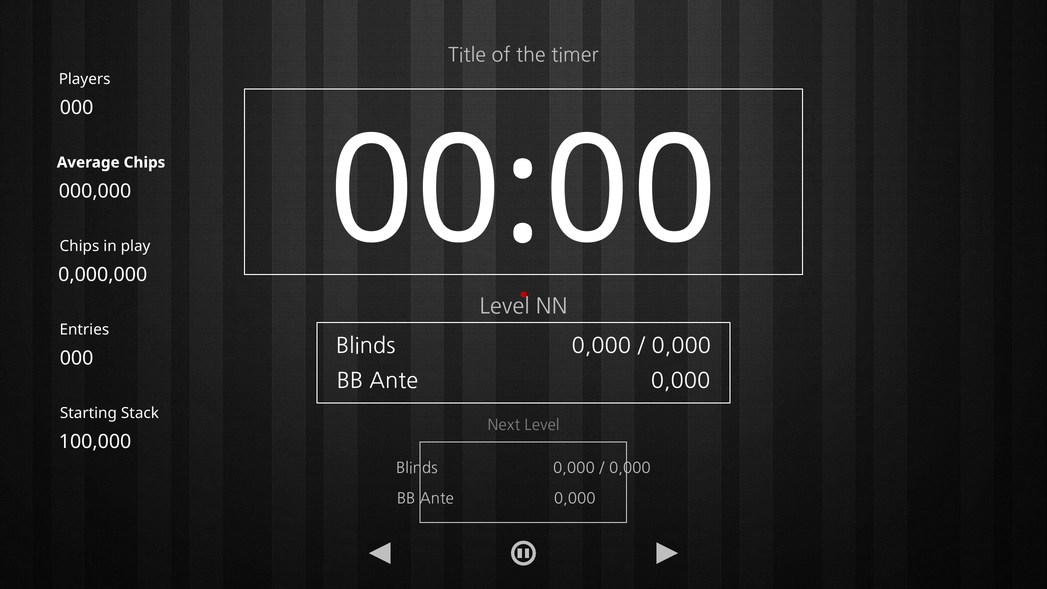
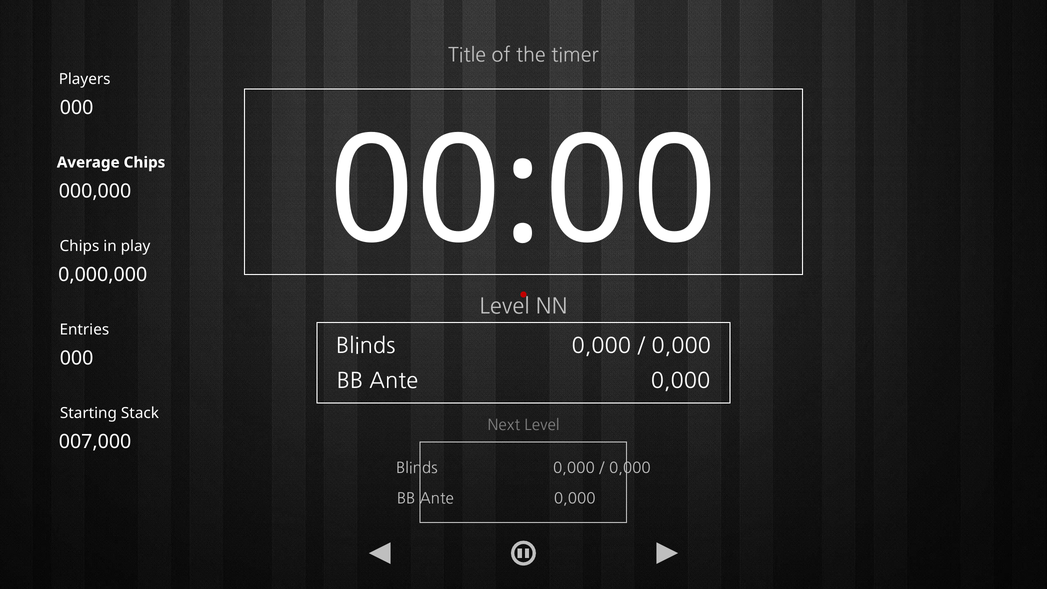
100,000: 100,000 -> 007,000 (95, 442)
